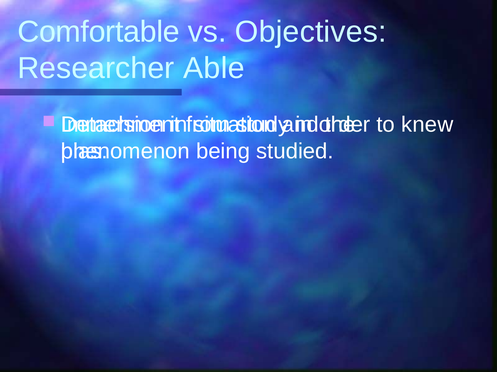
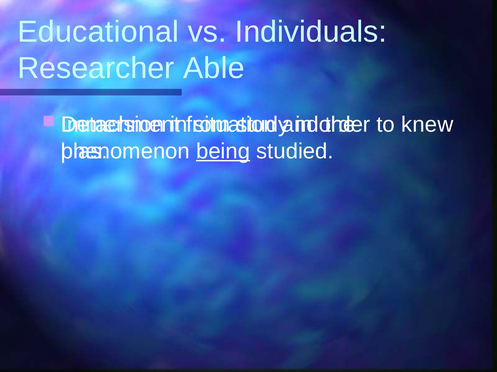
Comfortable: Comfortable -> Educational (98, 32)
Objectives: Objectives -> Individuals (311, 32)
being underline: none -> present (223, 151)
